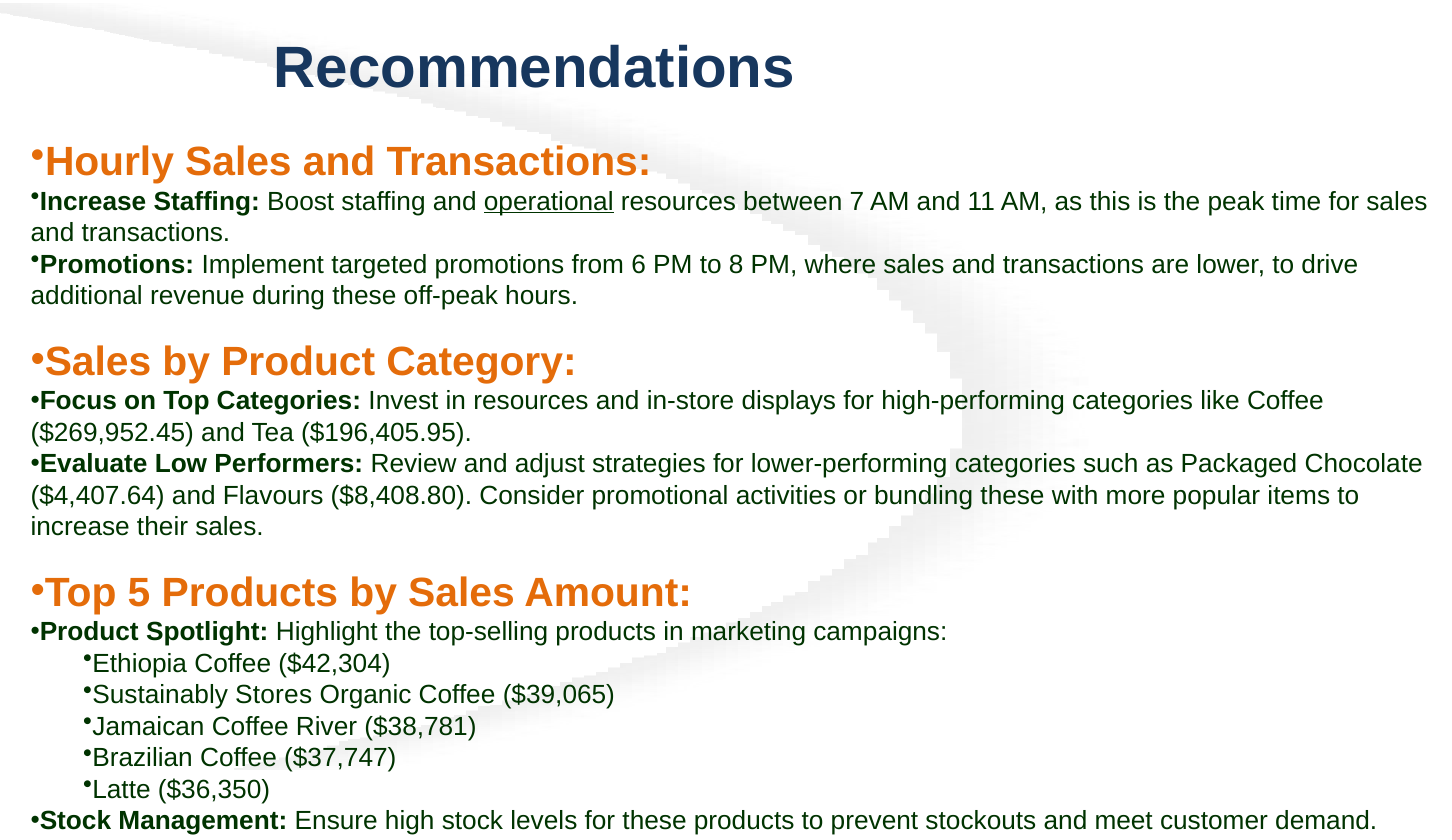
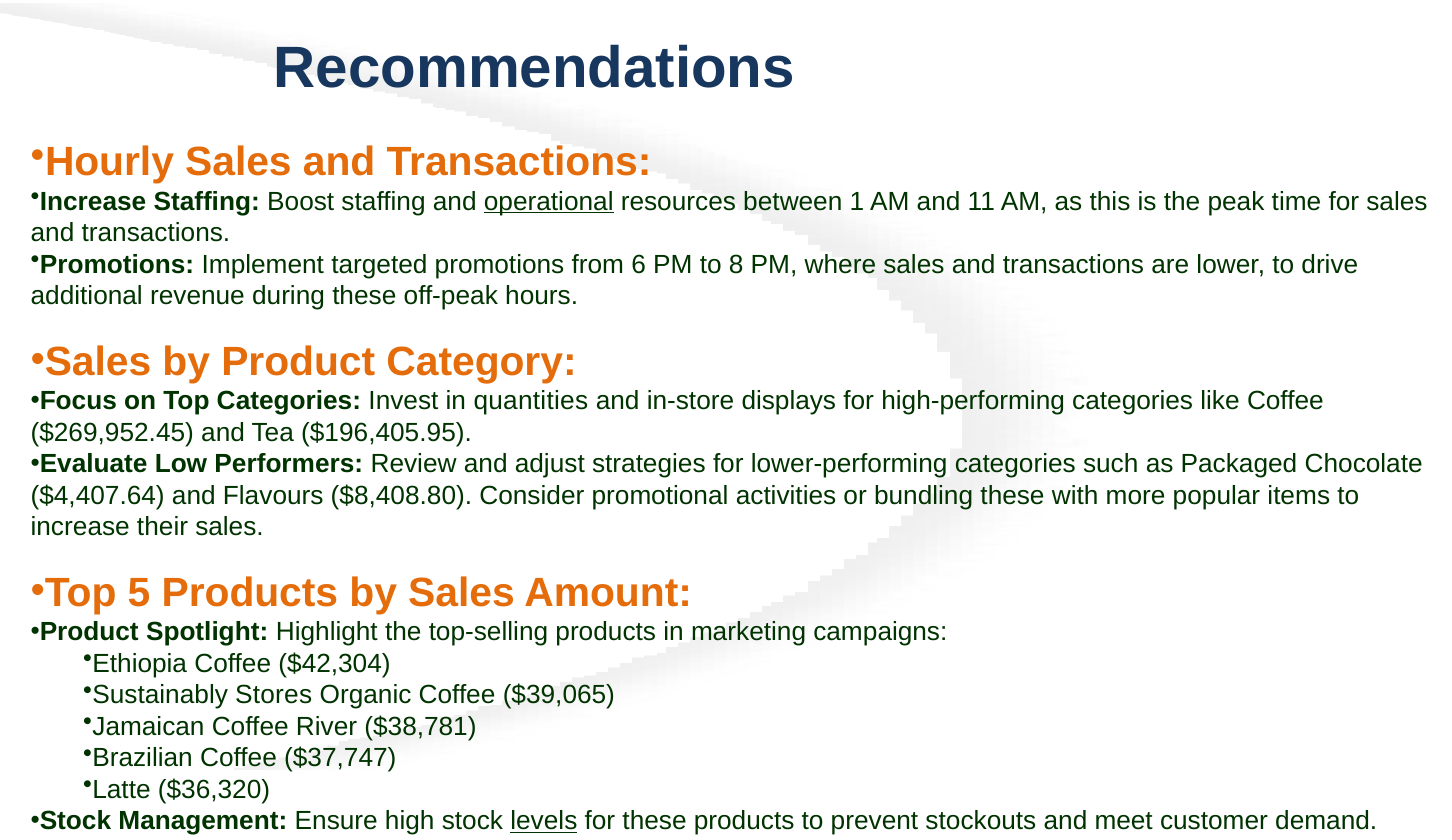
7: 7 -> 1 (857, 201)
in resources: resources -> quantities (531, 401)
$36,350: $36,350 -> $36,320 (214, 789)
levels underline: none -> present (544, 821)
